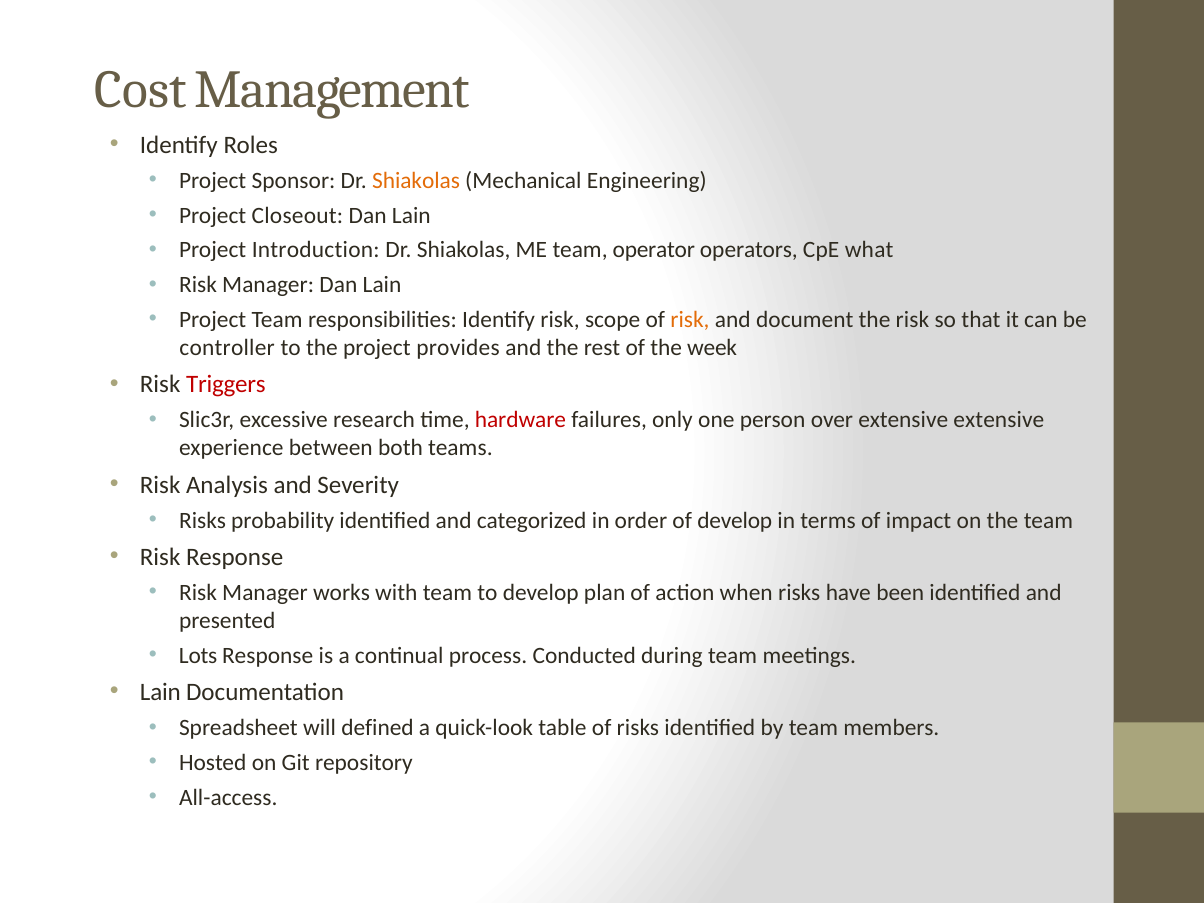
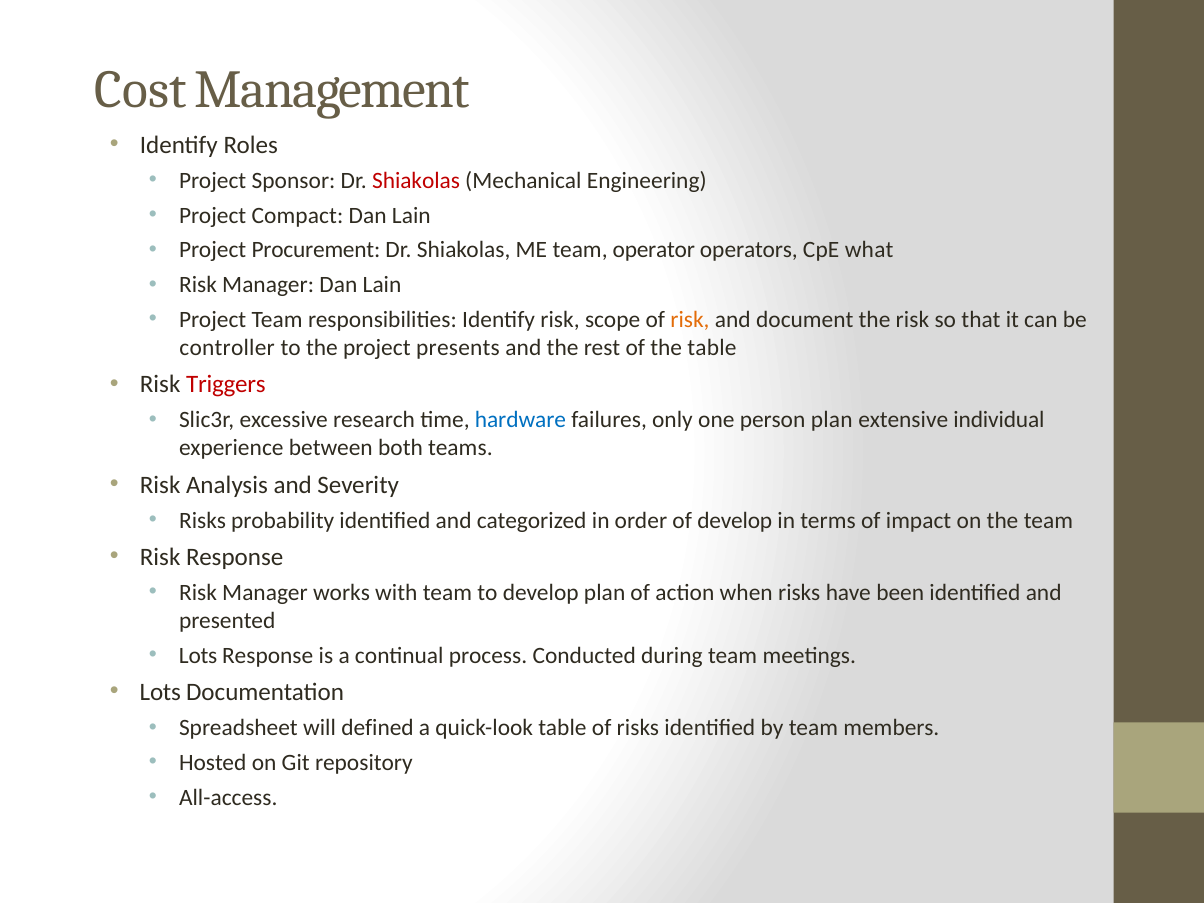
Shiakolas colour: orange -> red (416, 181)
Closeout: Closeout -> Compact (298, 215)
Introduction: Introduction -> Procurement (316, 250)
provides: provides -> presents (458, 348)
the week: week -> table (712, 348)
hardware colour: red -> blue (520, 420)
person over: over -> plan (832, 420)
extensive extensive: extensive -> individual (999, 420)
Lain: Lain -> Lots (160, 692)
